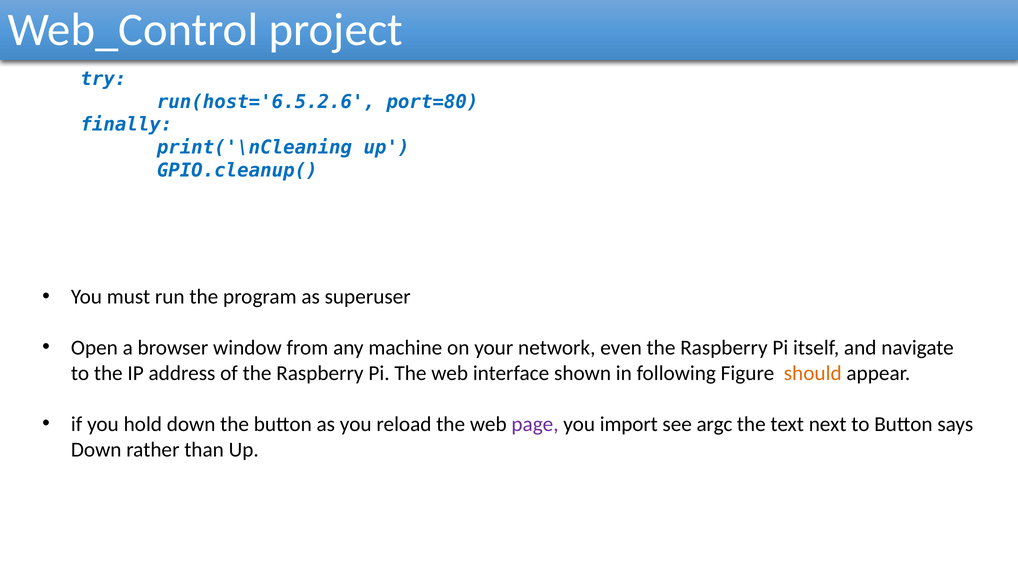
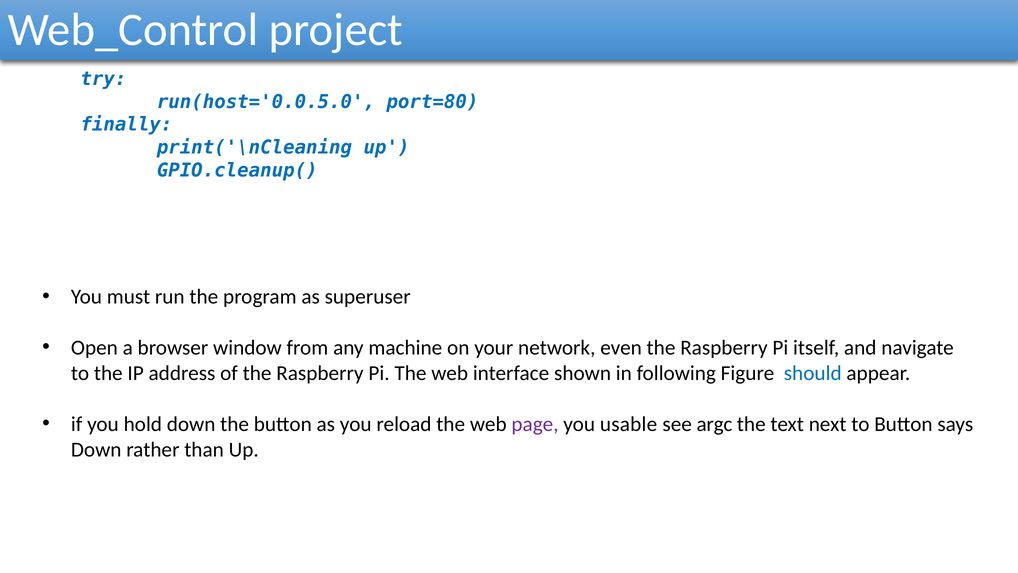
run(host='6.5.2.6: run(host='6.5.2.6 -> run(host='0.0.5.0 (266, 102)
should colour: orange -> blue (813, 373)
import: import -> usable (629, 424)
